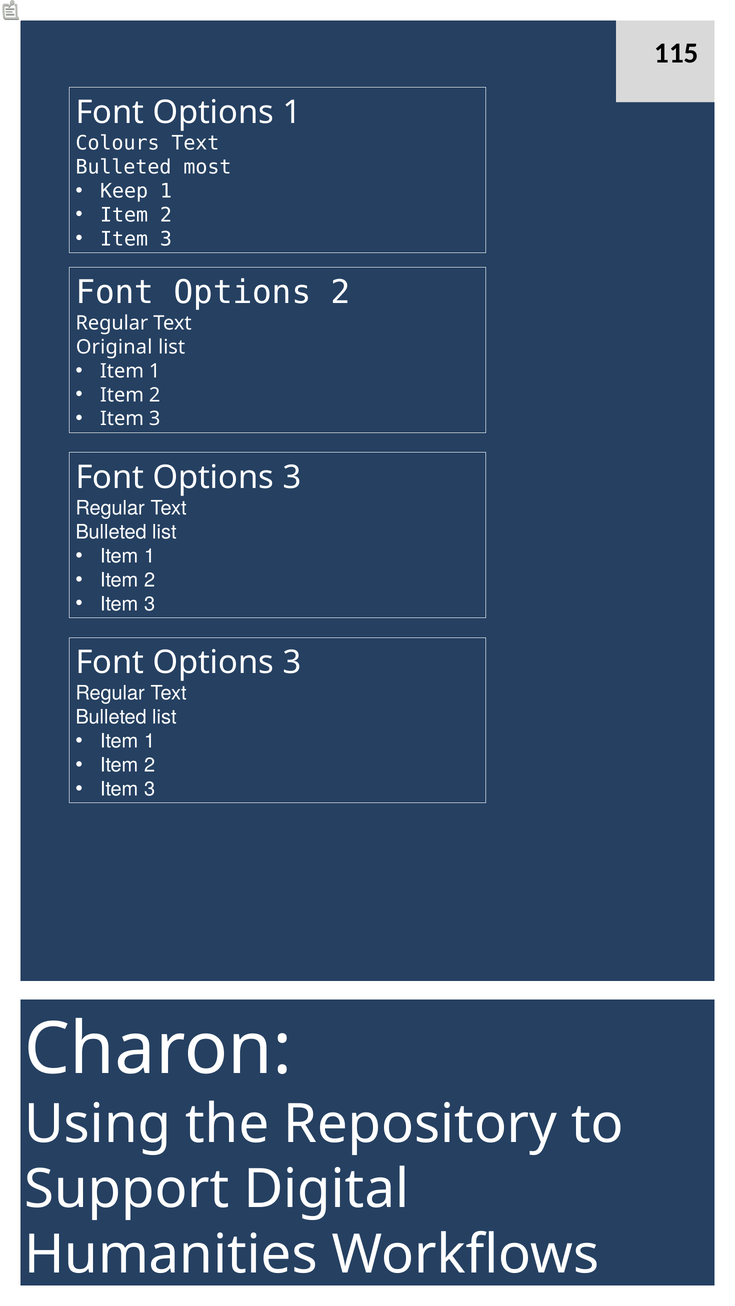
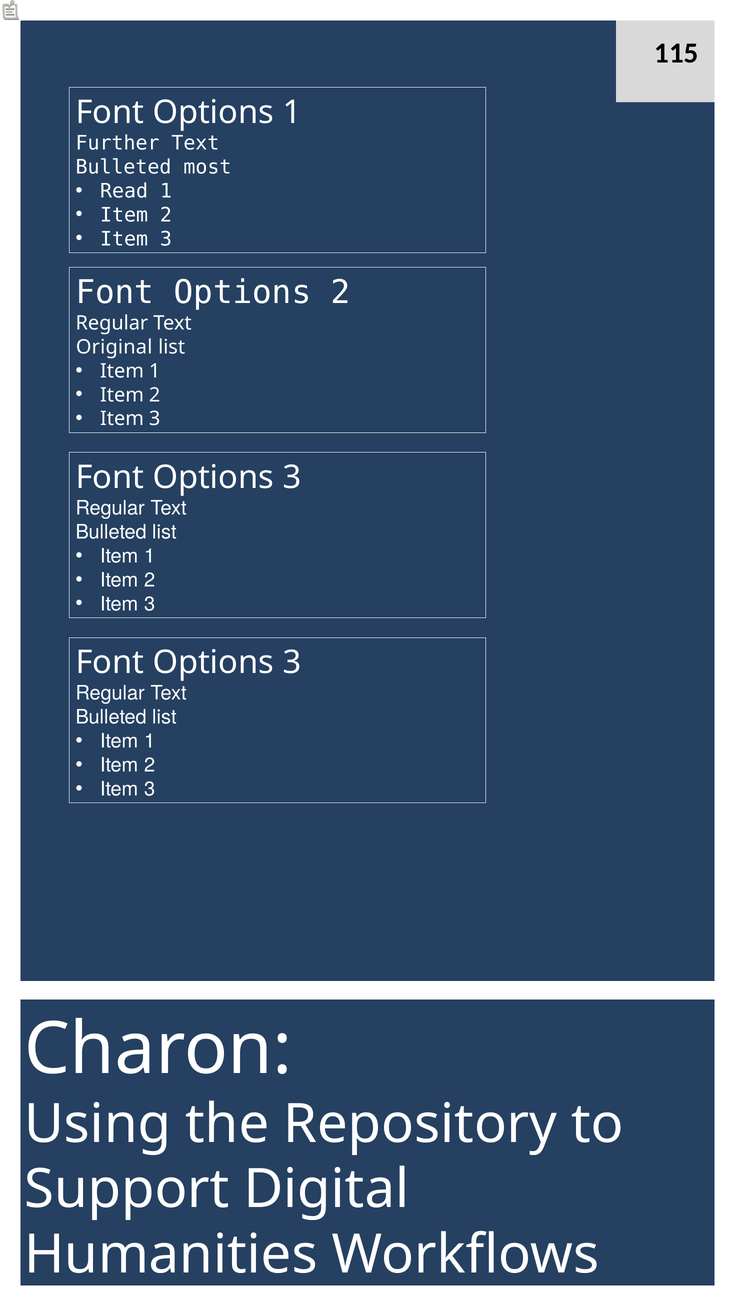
Colours: Colours -> Further (118, 143)
Keep: Keep -> Read (124, 191)
